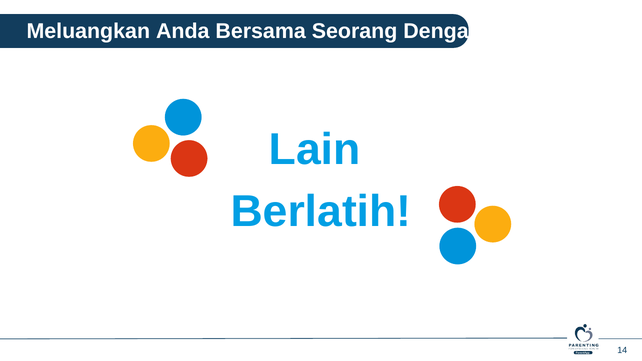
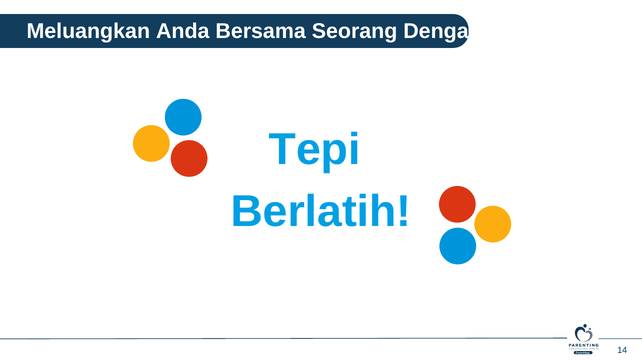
Lain: Lain -> Tepi (315, 149)
